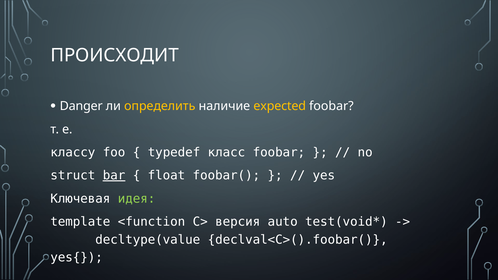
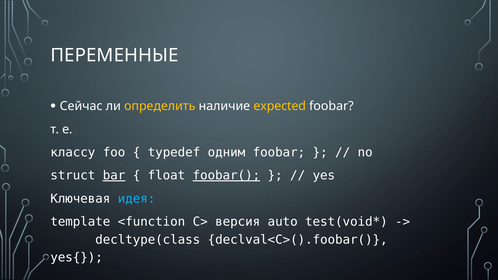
ПРОИСХОДИТ: ПРОИСХОДИТ -> ПЕРЕМЕННЫЕ (114, 55)
Danger: Danger -> Сейчас (81, 106)
класс: класс -> одним (226, 152)
foobar( underline: none -> present (226, 176)
идея colour: light green -> light blue (137, 199)
decltype(value: decltype(value -> decltype(class (148, 240)
